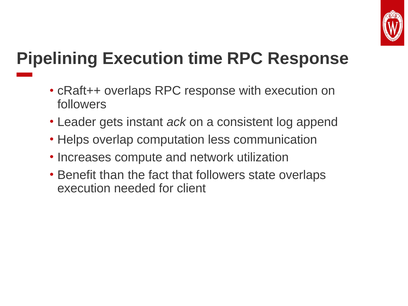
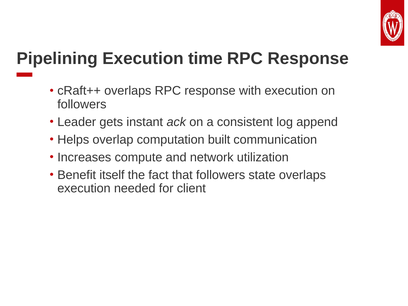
less: less -> built (219, 140)
than: than -> itself (112, 175)
